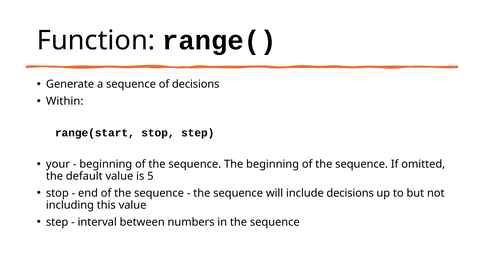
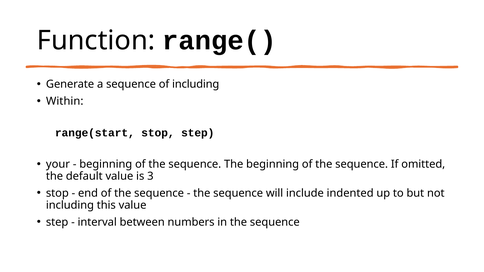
of decisions: decisions -> including (196, 84)
5: 5 -> 3 (150, 176)
include decisions: decisions -> indented (350, 193)
